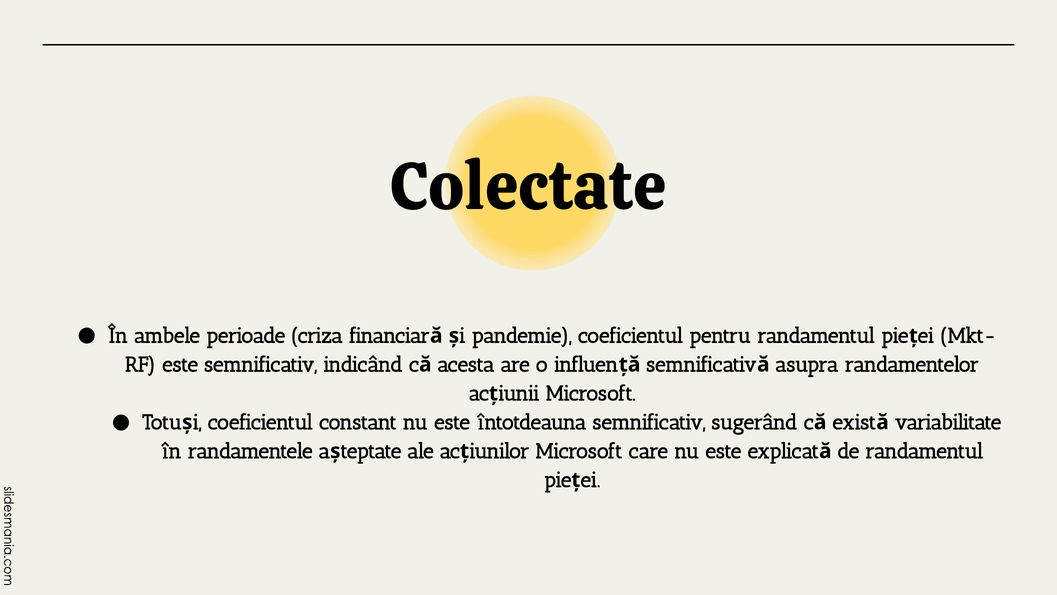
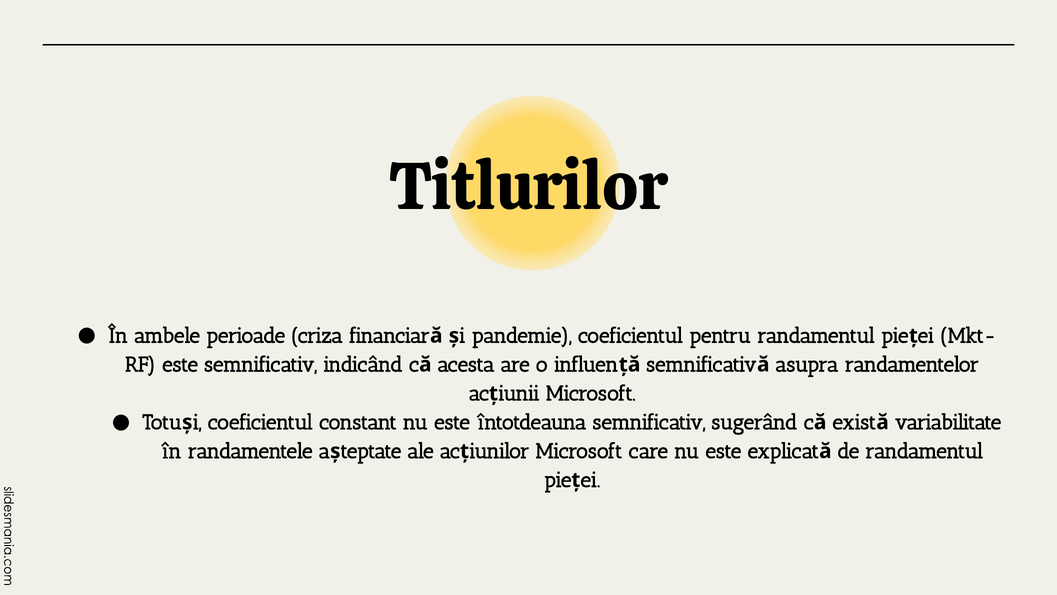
Colectate: Colectate -> Titlurilor (529, 187)
